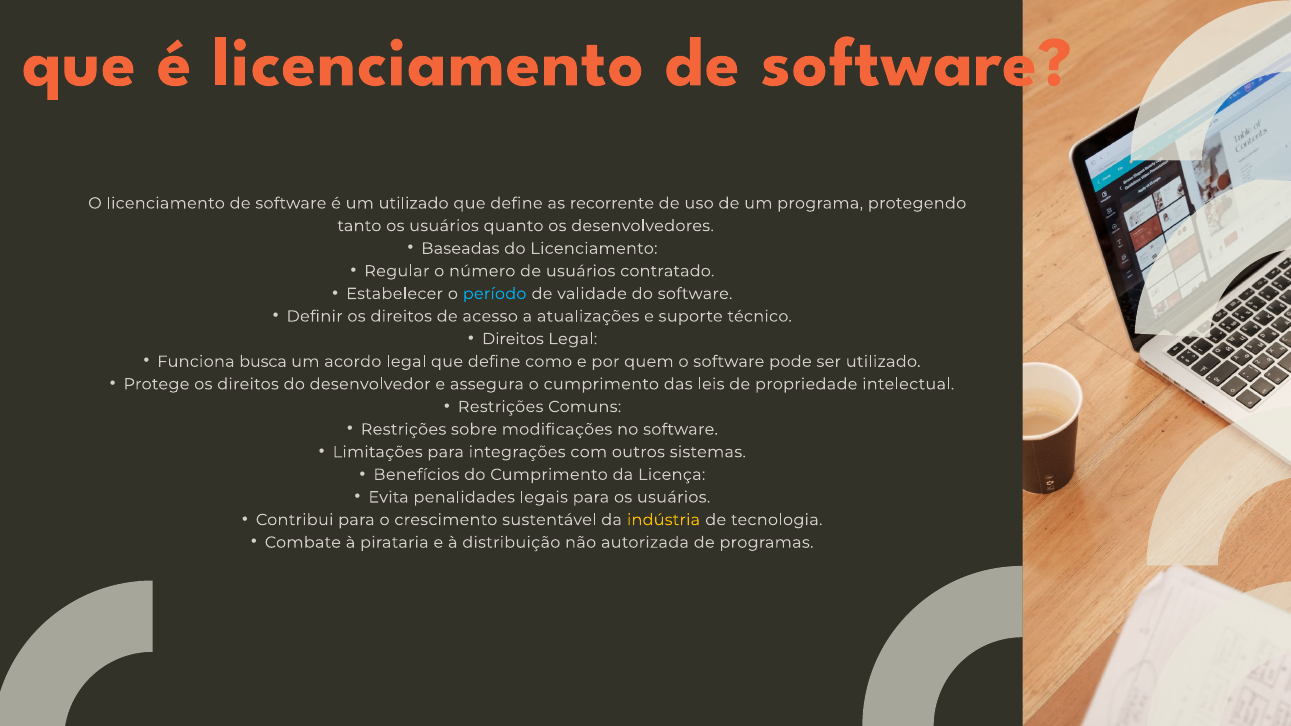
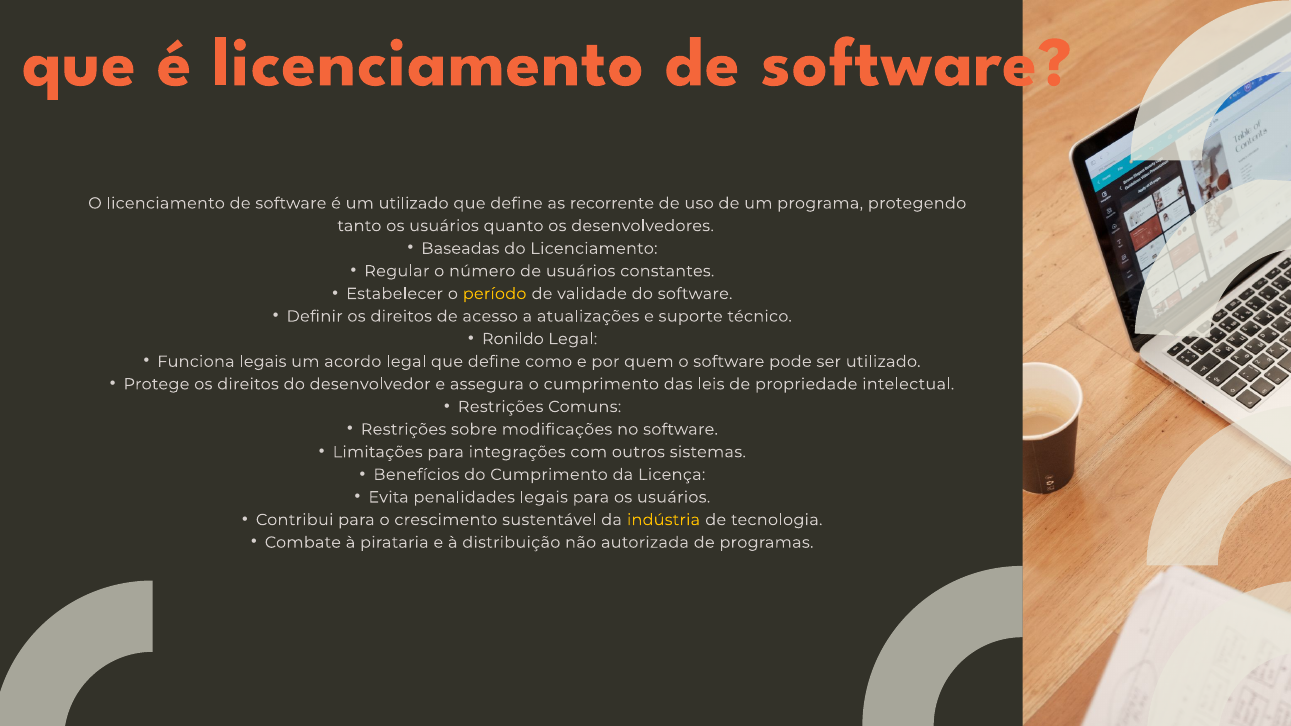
contratado: contratado -> constantes (667, 271)
período colour: light blue -> yellow (495, 294)
Direitos: Direitos -> Ronildo (513, 339)
Funciona busca: busca -> legais (263, 362)
